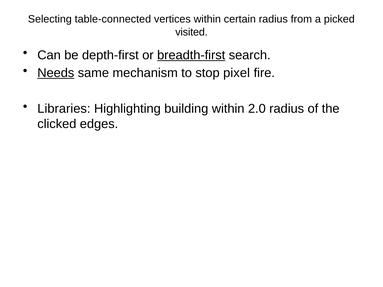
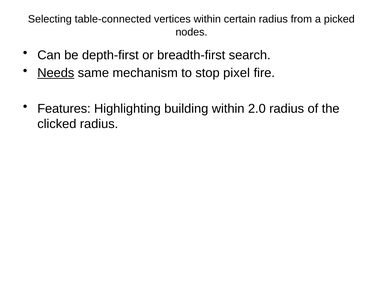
visited: visited -> nodes (191, 32)
breadth-first underline: present -> none (191, 55)
Libraries: Libraries -> Features (64, 109)
clicked edges: edges -> radius (99, 124)
